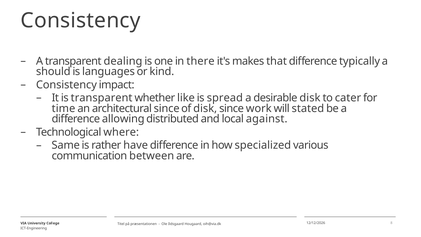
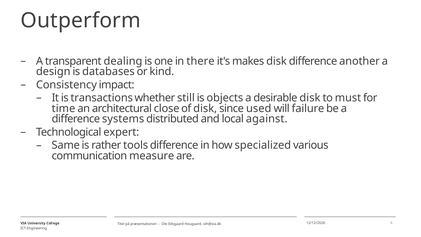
Consistency: Consistency -> Outperform (81, 21)
makes that: that -> disk (277, 61)
typically: typically -> another (360, 61)
should: should -> design (53, 72)
languages: languages -> databases (108, 72)
is transparent: transparent -> transactions (102, 98)
like: like -> still (186, 98)
spread: spread -> objects (225, 98)
cater: cater -> must (348, 98)
architectural since: since -> close (167, 108)
work: work -> used (259, 108)
stated: stated -> failure (308, 108)
allowing: allowing -> systems (123, 119)
where: where -> expert (121, 132)
have: have -> tools (136, 145)
between: between -> measure (152, 156)
